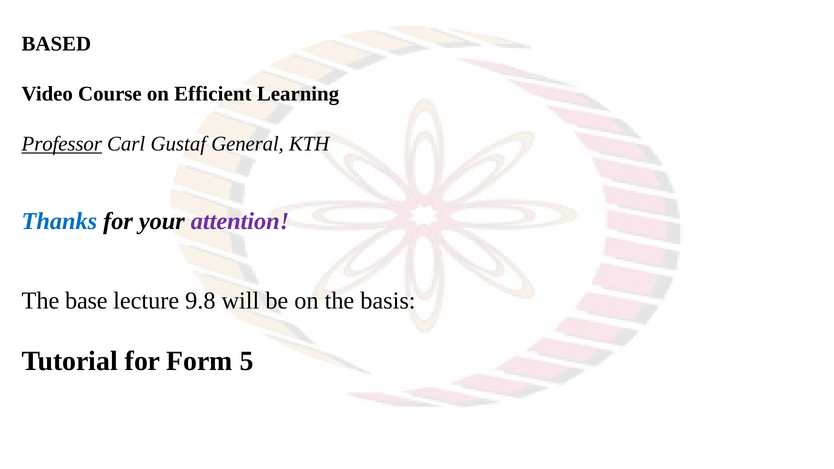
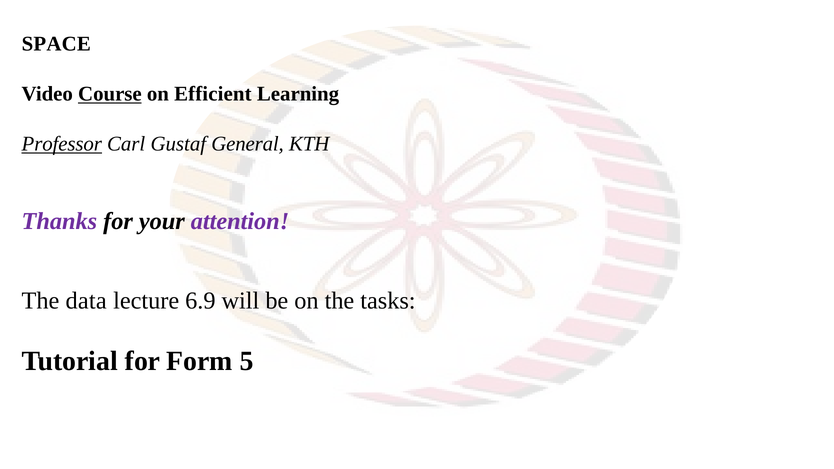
BASED: BASED -> SPACE (56, 44)
Course underline: none -> present (110, 94)
Thanks colour: blue -> purple (59, 221)
base: base -> data (86, 301)
9.8: 9.8 -> 6.9 (200, 301)
basis: basis -> tasks (388, 301)
